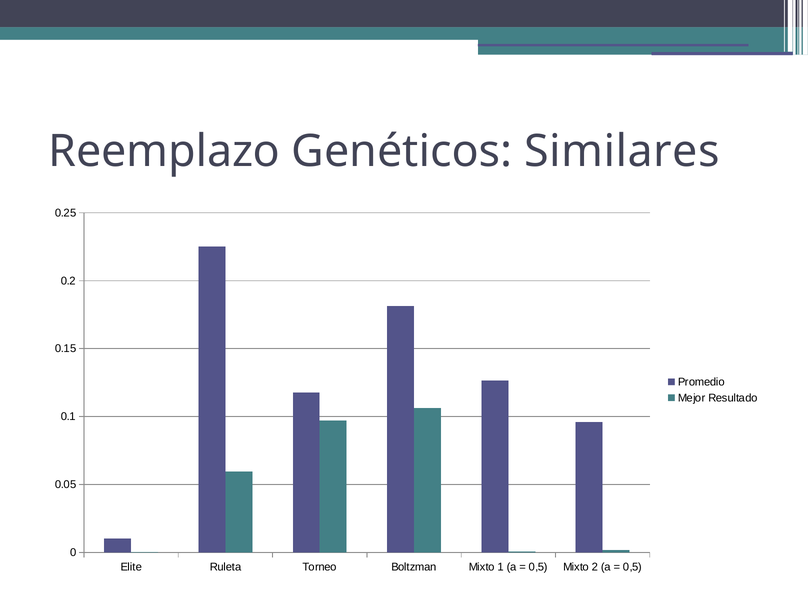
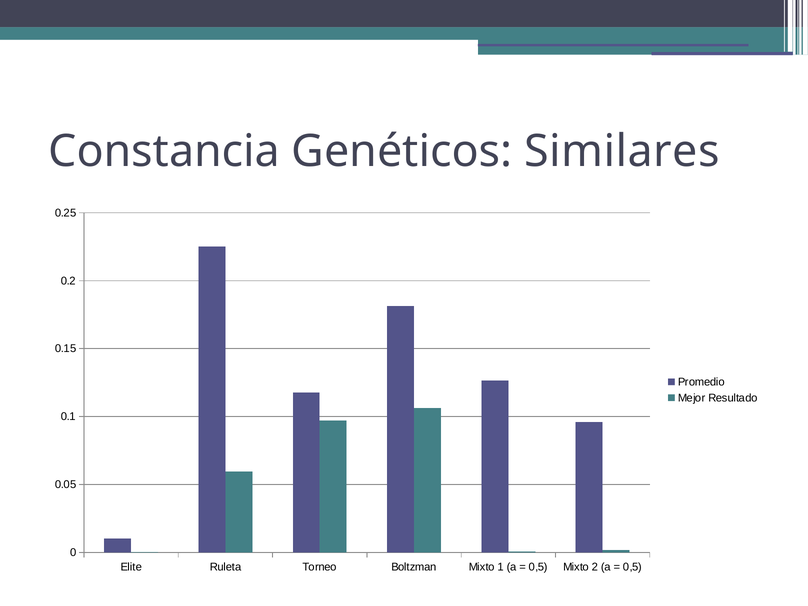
Reemplazo: Reemplazo -> Constancia (164, 151)
